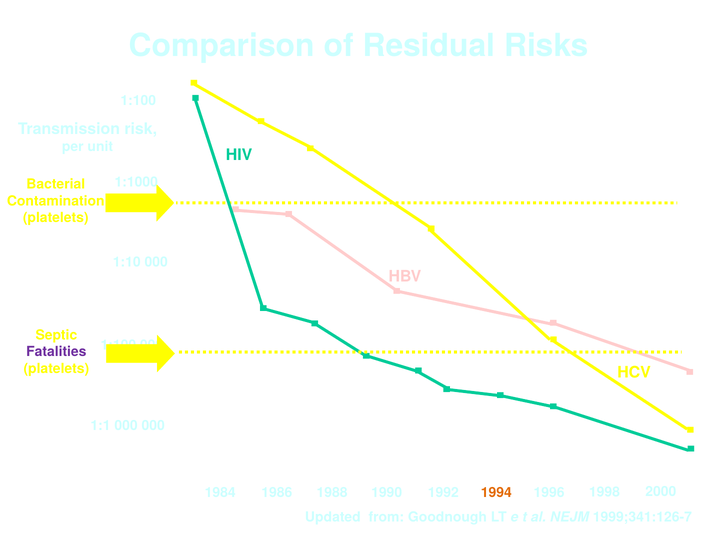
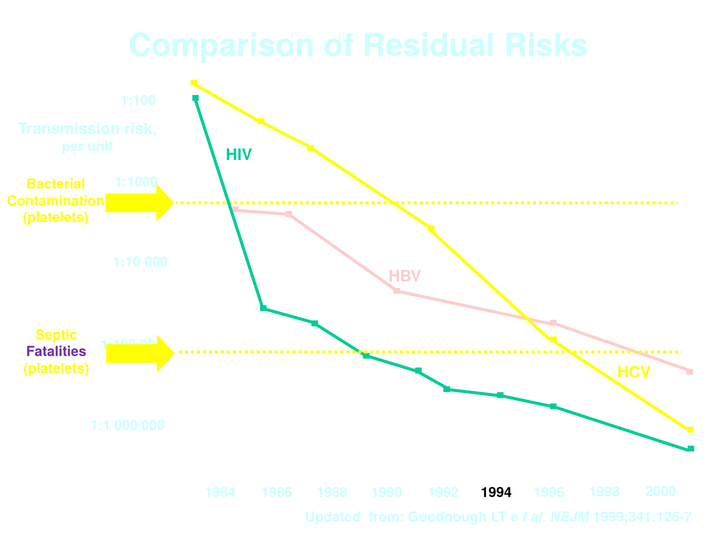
1994 colour: orange -> black (496, 492)
